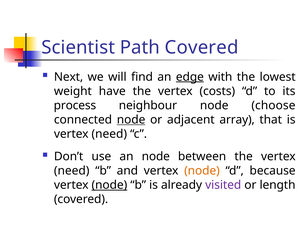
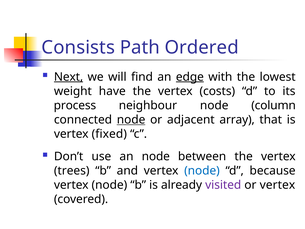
Scientist: Scientist -> Consists (78, 47)
Path Covered: Covered -> Ordered (202, 47)
Next underline: none -> present (69, 77)
choose: choose -> column (274, 105)
need: need -> fixed (109, 134)
need: need -> trees (72, 171)
node colour: orange -> blue (202, 171)
node underline: present -> none (109, 185)
or length: length -> vertex (277, 185)
